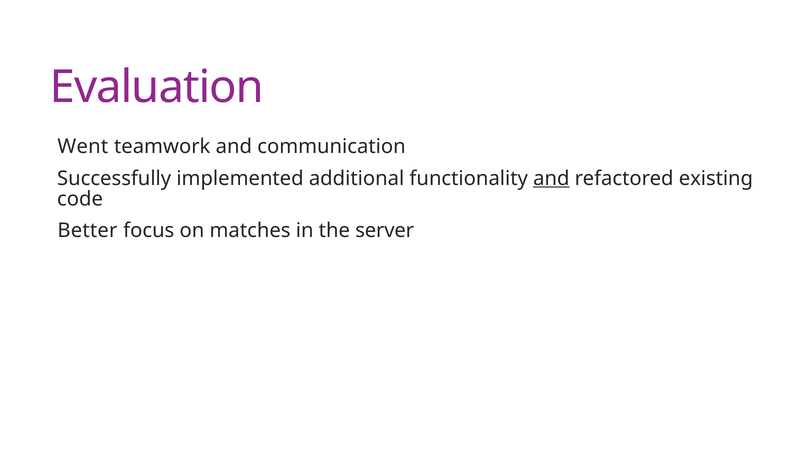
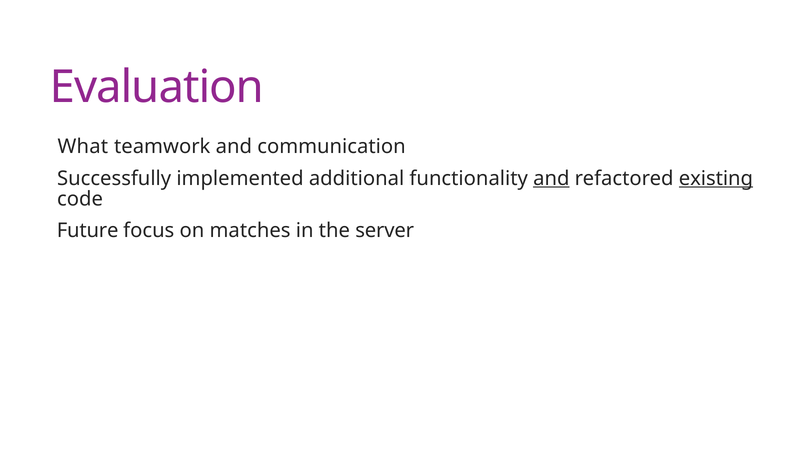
Went: Went -> What (83, 147)
existing underline: none -> present (716, 178)
Better: Better -> Future (88, 230)
